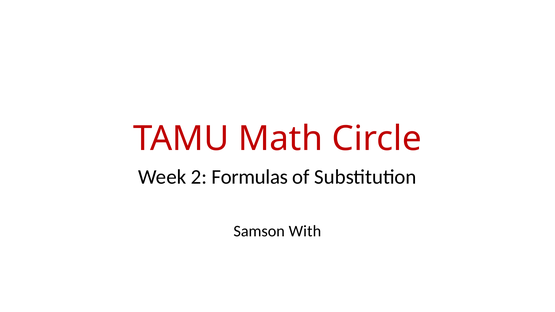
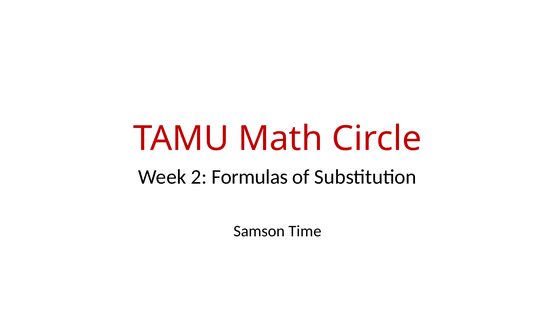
With: With -> Time (305, 231)
